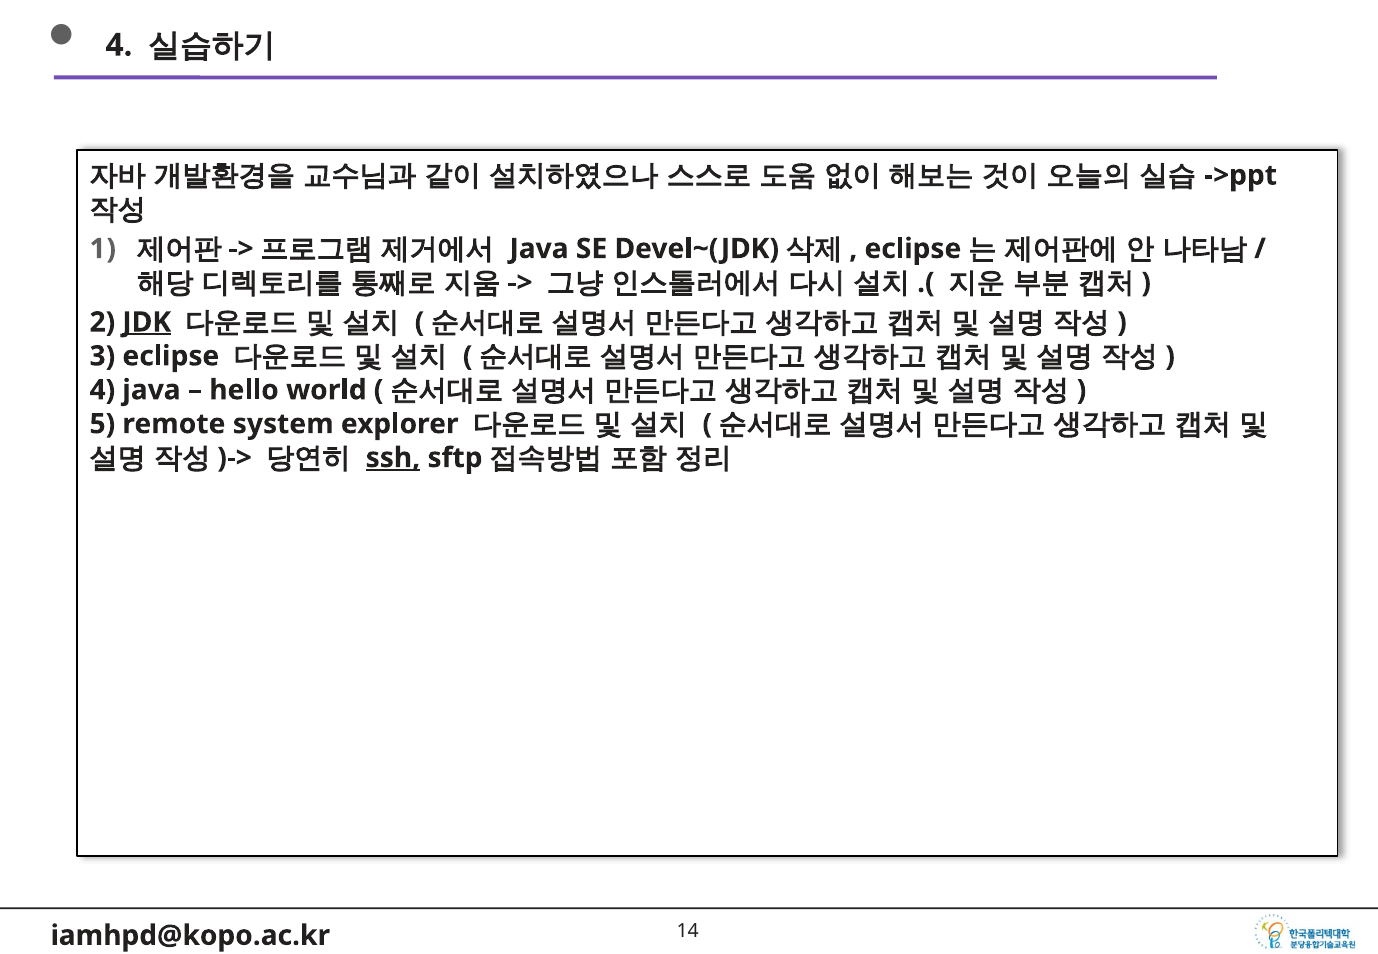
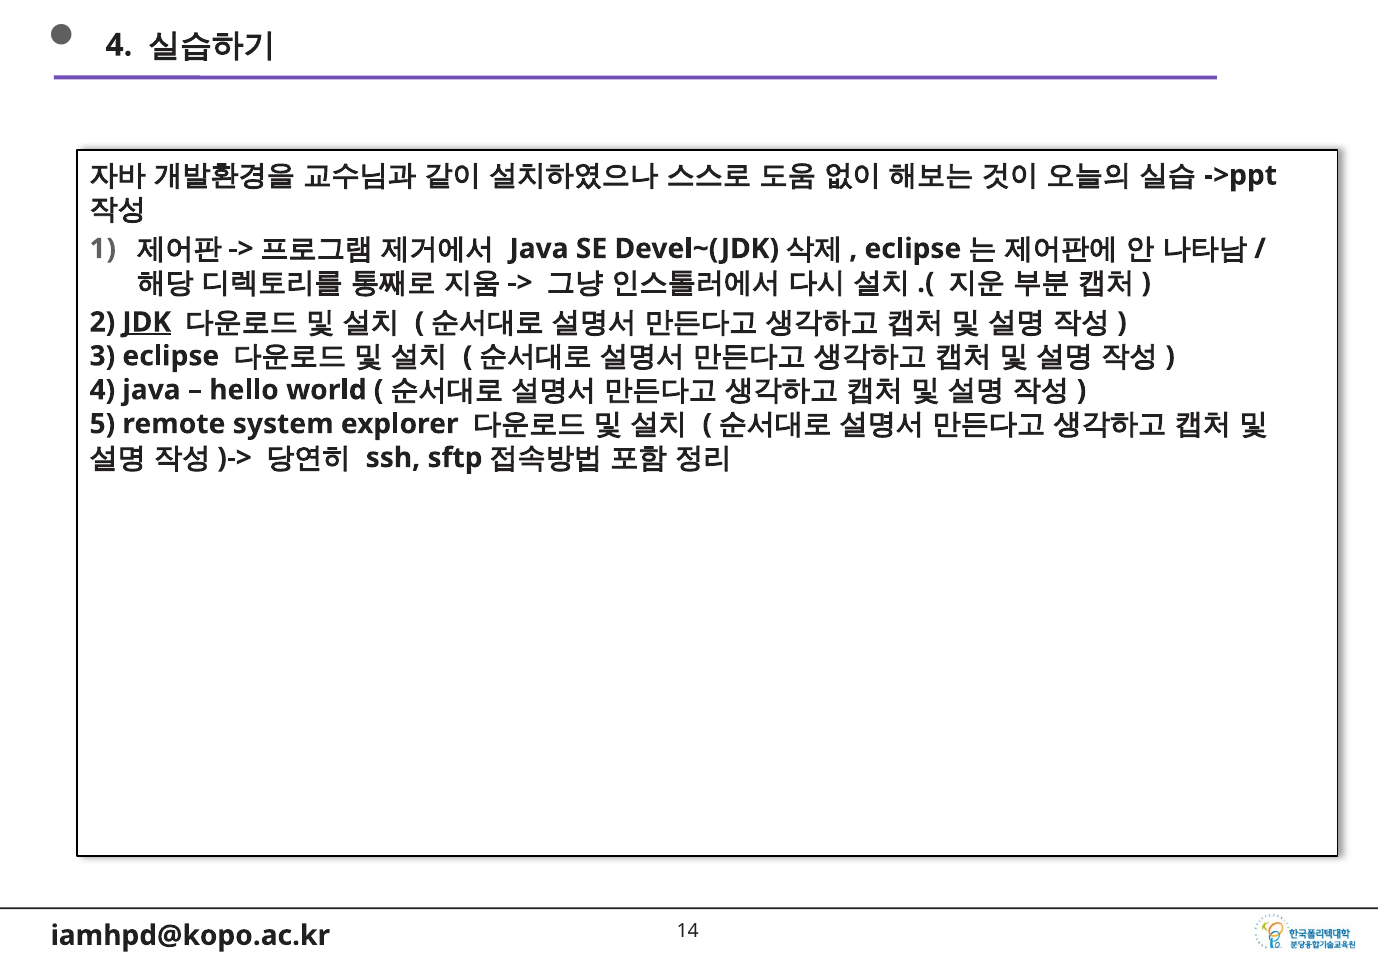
ssh underline: present -> none (393, 458)
